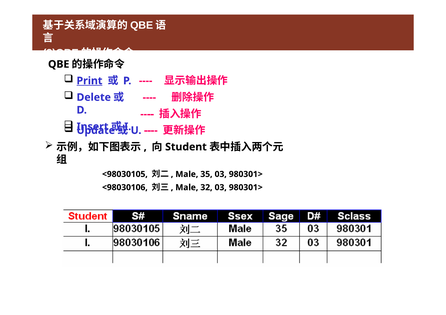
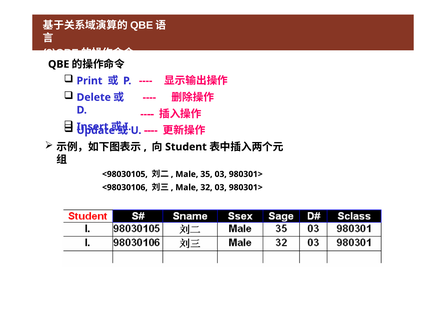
Print underline: present -> none (89, 81)
